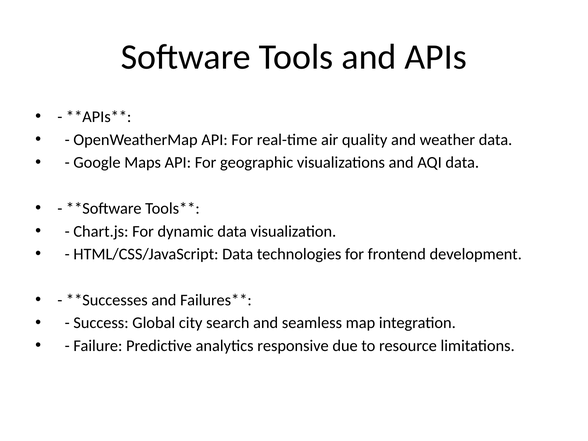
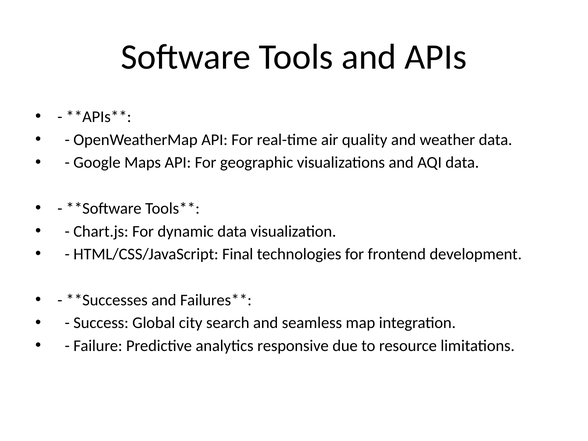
HTML/CSS/JavaScript Data: Data -> Final (238, 254)
